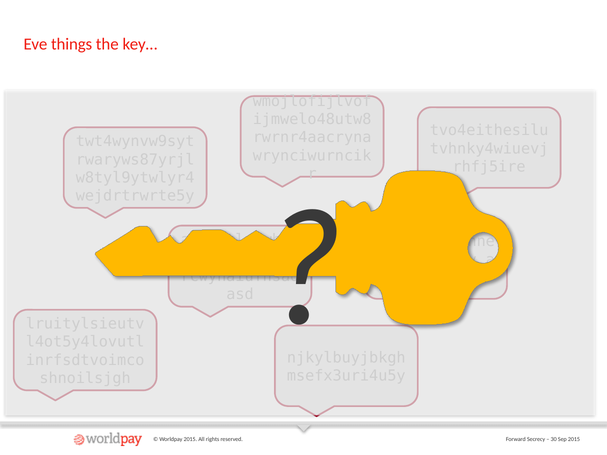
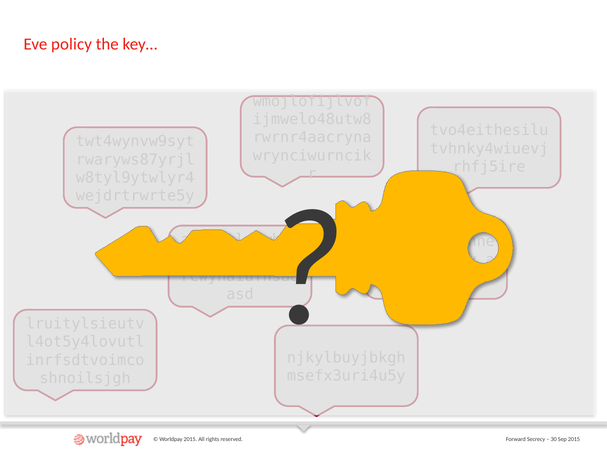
things: things -> policy (72, 44)
